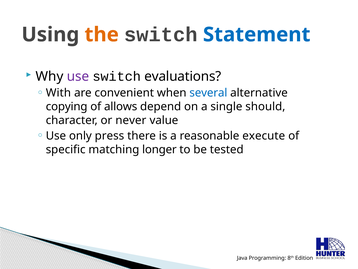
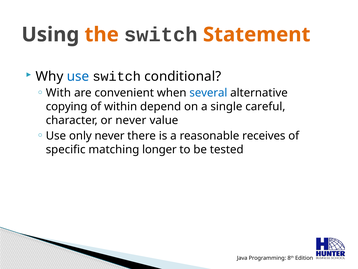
Statement colour: blue -> orange (257, 35)
use colour: purple -> blue (78, 76)
evaluations: evaluations -> conditional (183, 76)
allows: allows -> within (121, 107)
should: should -> careful (265, 107)
only press: press -> never (110, 136)
execute: execute -> receives (264, 136)
